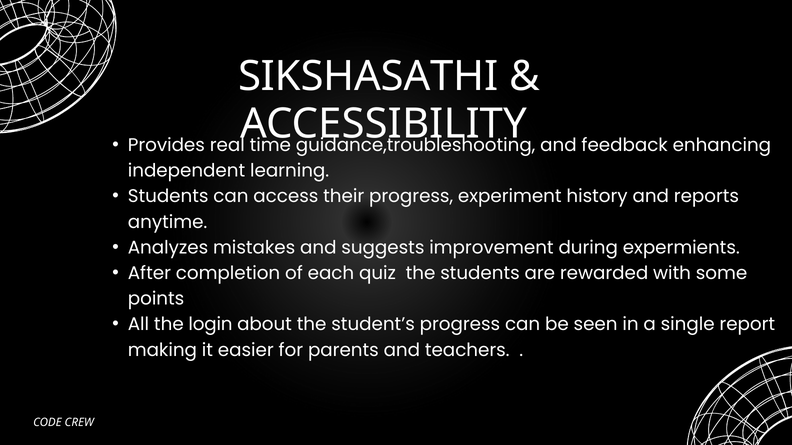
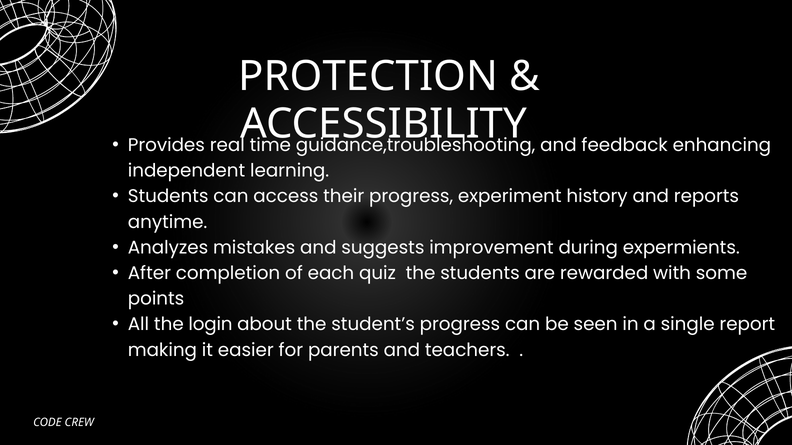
SIKSHASATHI: SIKSHASATHI -> PROTECTION (368, 77)
